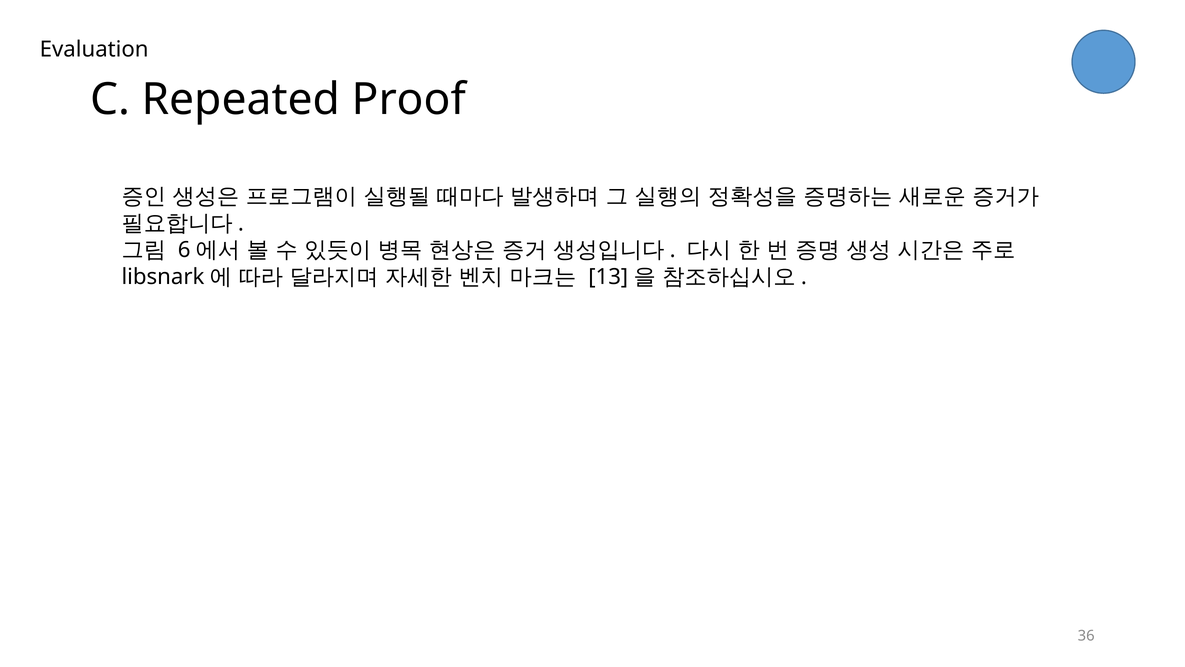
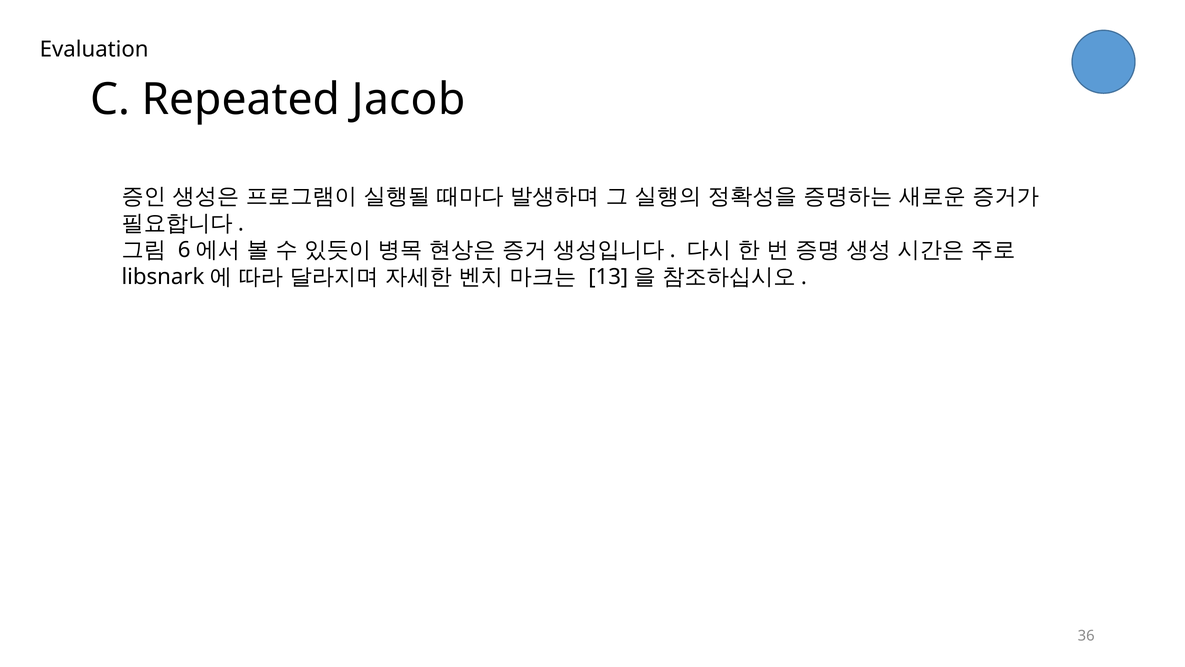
Proof: Proof -> Jacob (409, 100)
